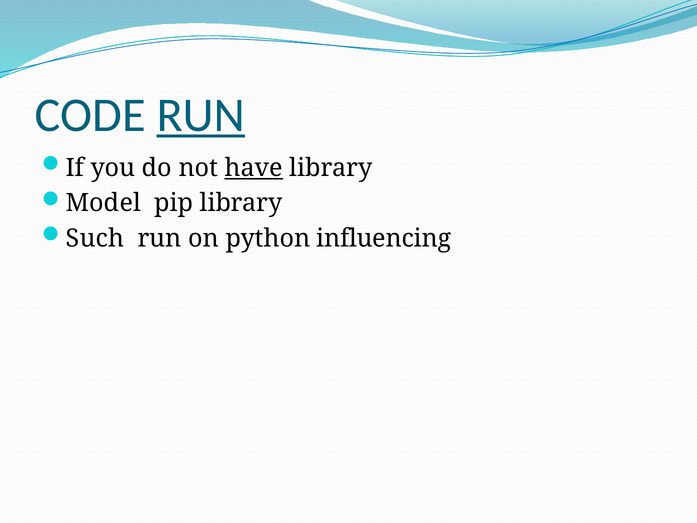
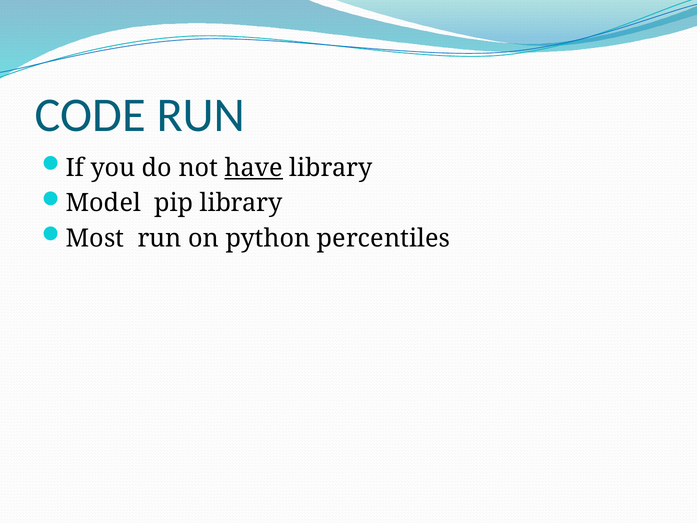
RUN underline: present -> none (201, 115)
Such: Such -> Most (95, 238)
influencing: influencing -> percentiles (384, 238)
